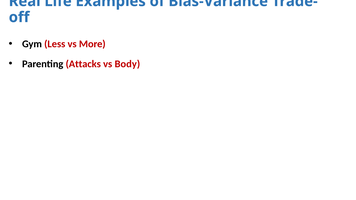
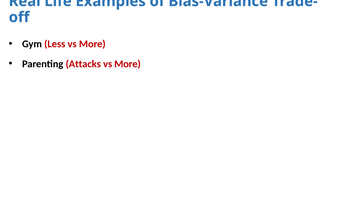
Body: Body -> More (127, 64)
